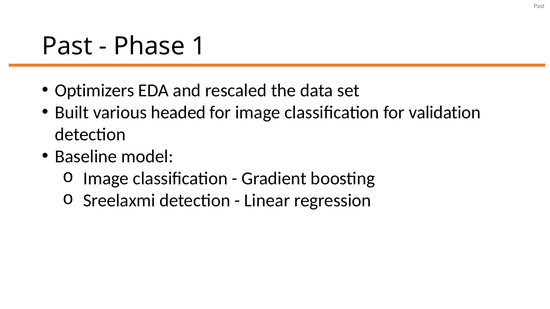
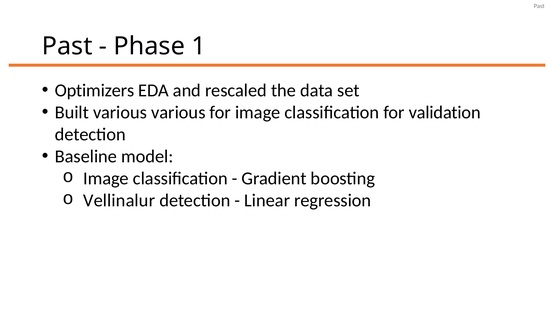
various headed: headed -> various (178, 113)
Sreelaxmi: Sreelaxmi -> Vellinalur (119, 201)
